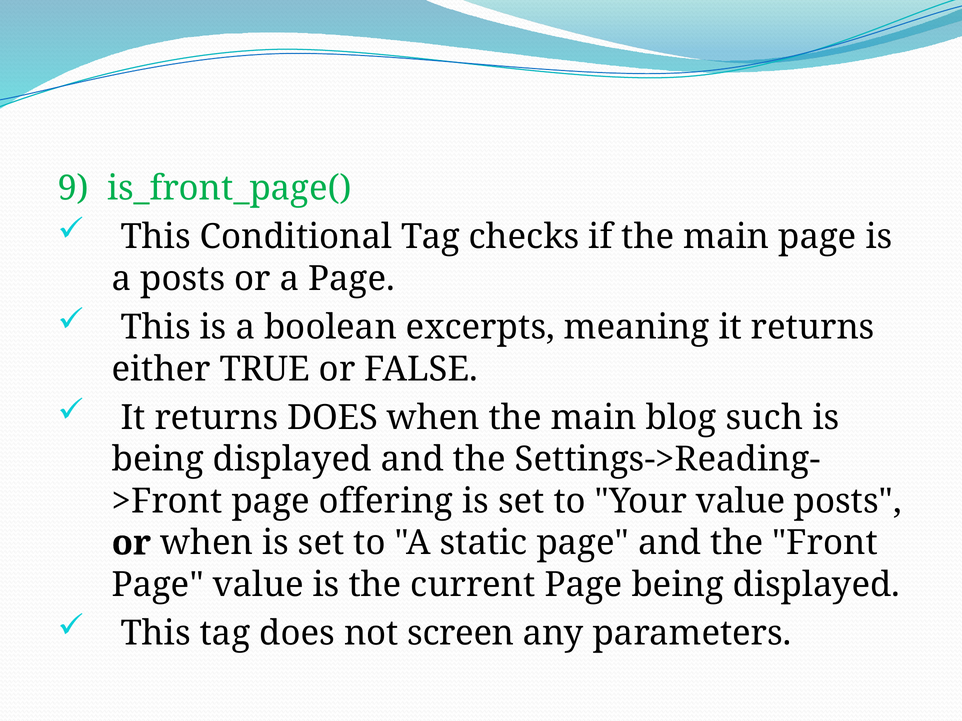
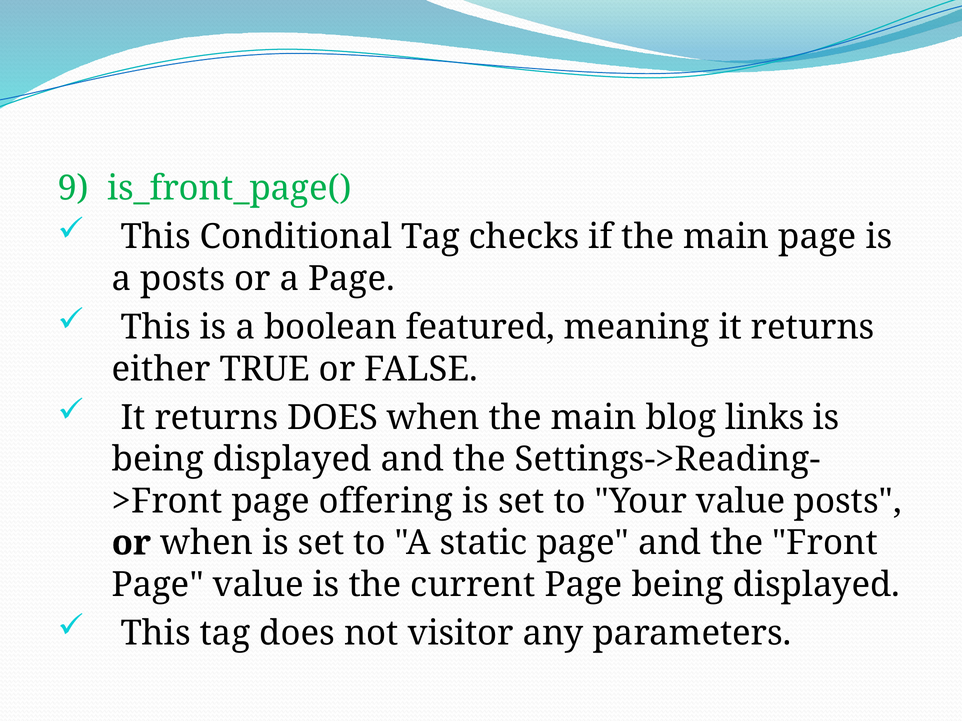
excerpts: excerpts -> featured (481, 328)
such: such -> links (765, 418)
screen: screen -> visitor (461, 634)
